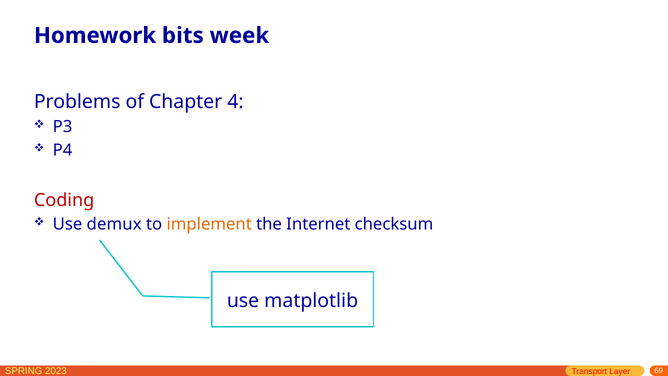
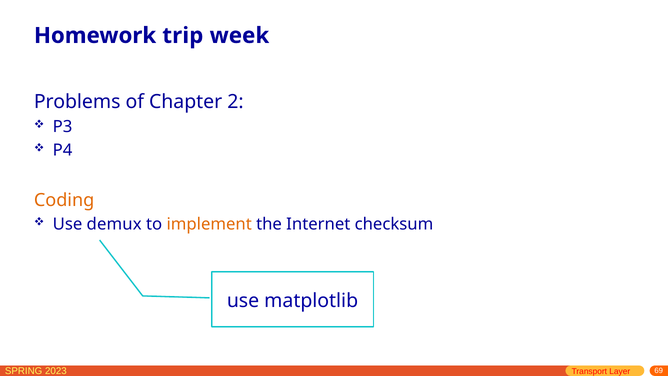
bits: bits -> trip (183, 36)
4: 4 -> 2 (235, 102)
Coding colour: red -> orange (64, 200)
